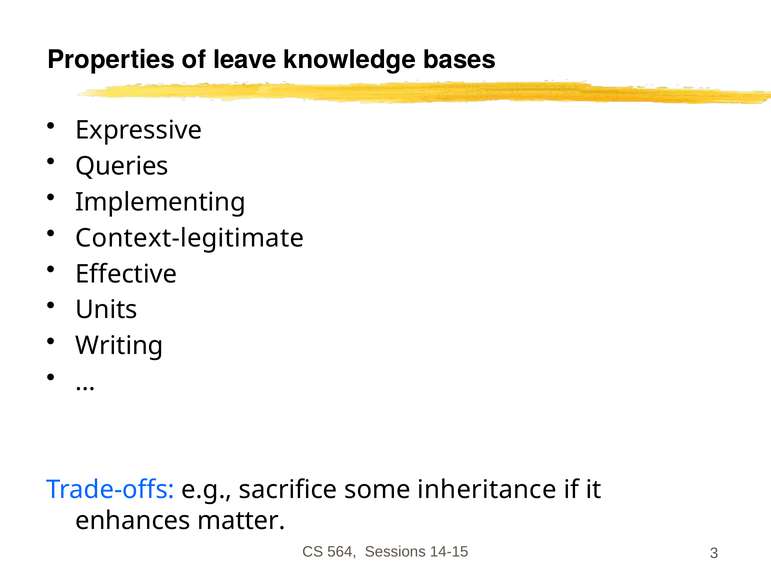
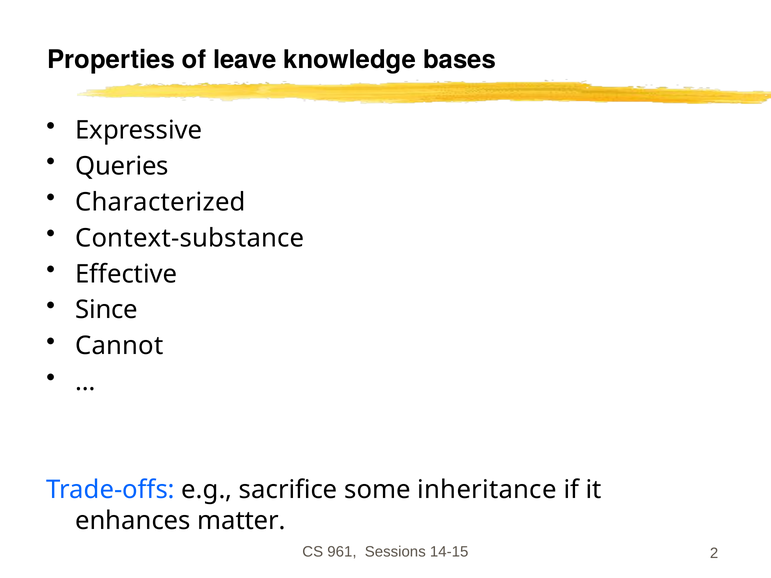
Implementing: Implementing -> Characterized (160, 202)
Context-legitimate: Context-legitimate -> Context-substance (190, 238)
Units: Units -> Since (106, 310)
Writing: Writing -> Cannot (119, 346)
564: 564 -> 961 (342, 552)
3: 3 -> 2 (714, 554)
